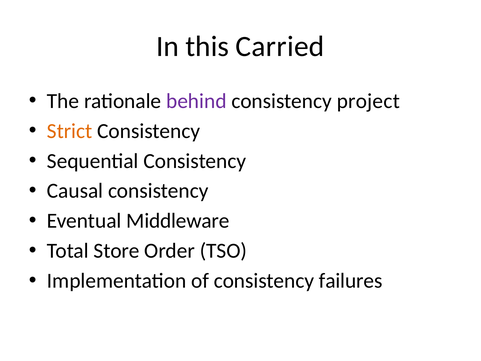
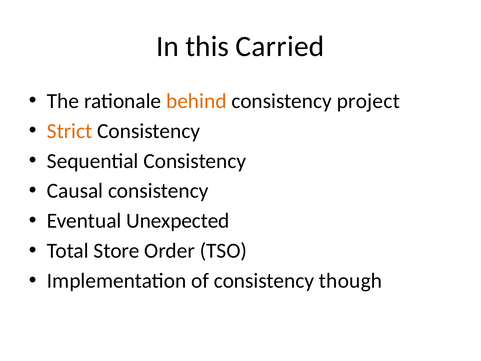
behind colour: purple -> orange (196, 101)
Middleware: Middleware -> Unexpected (178, 221)
failures: failures -> though (351, 281)
